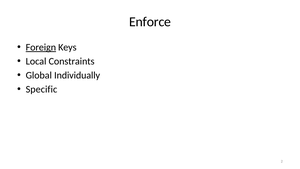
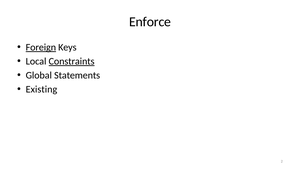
Constraints underline: none -> present (72, 61)
Individually: Individually -> Statements (77, 75)
Specific: Specific -> Existing (41, 89)
